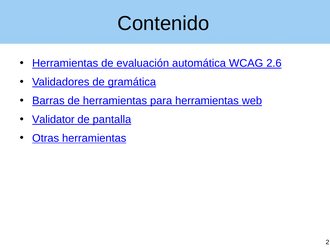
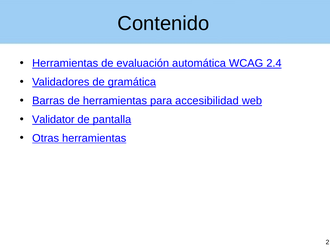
2.6: 2.6 -> 2.4 (274, 63)
para herramientas: herramientas -> accesibilidad (207, 101)
